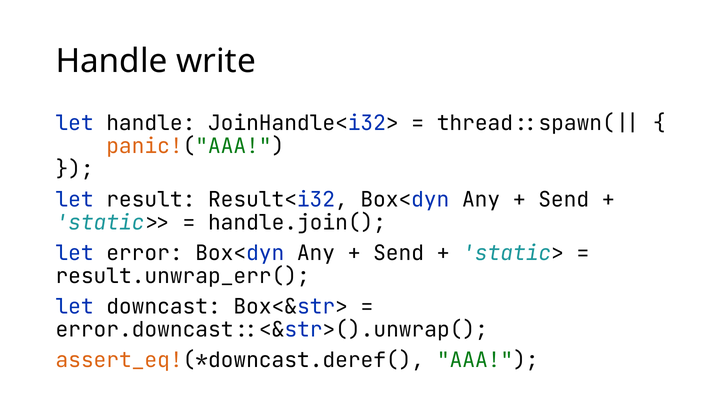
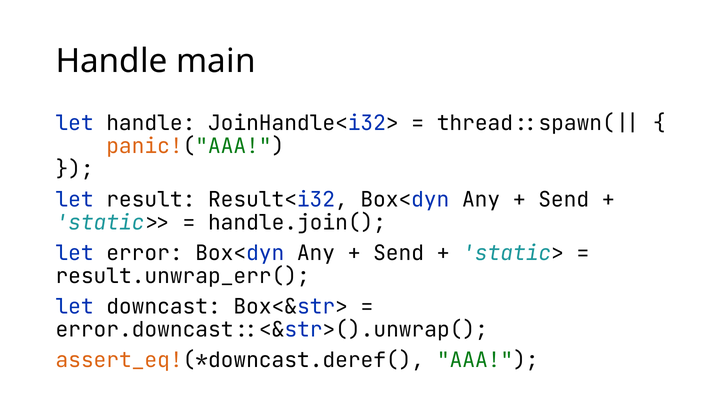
write: write -> main (216, 61)
